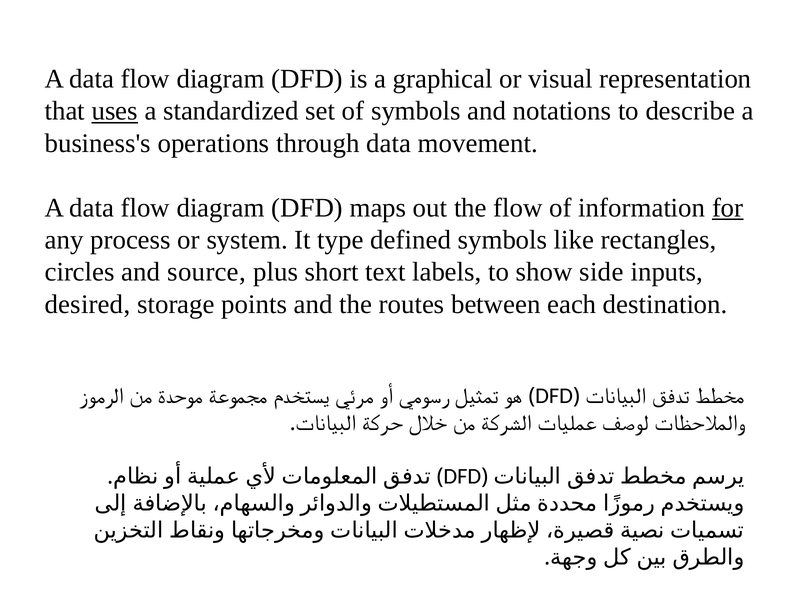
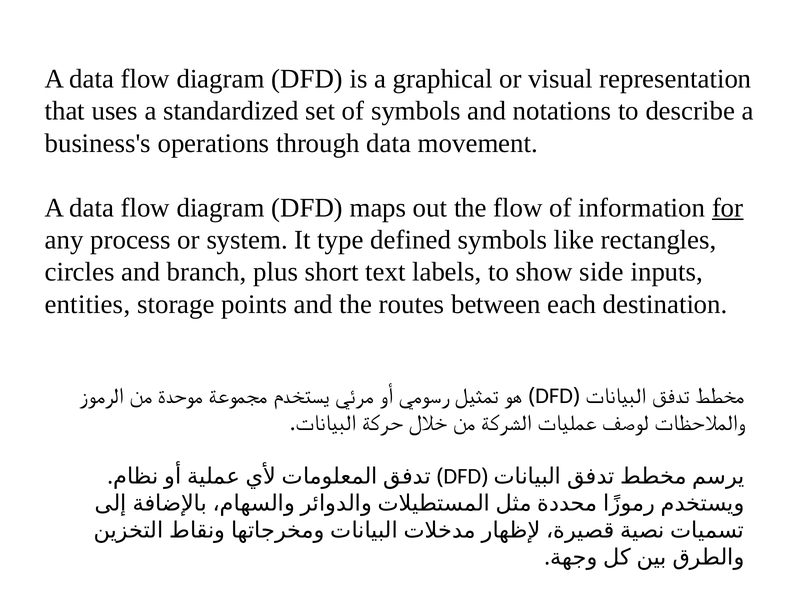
uses underline: present -> none (115, 111)
source: source -> branch (207, 272)
desired: desired -> entities (87, 305)
